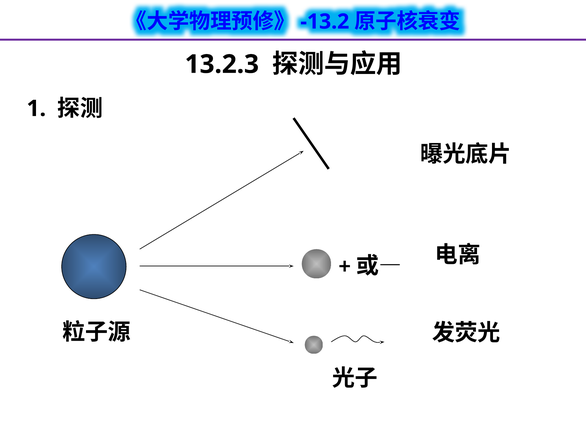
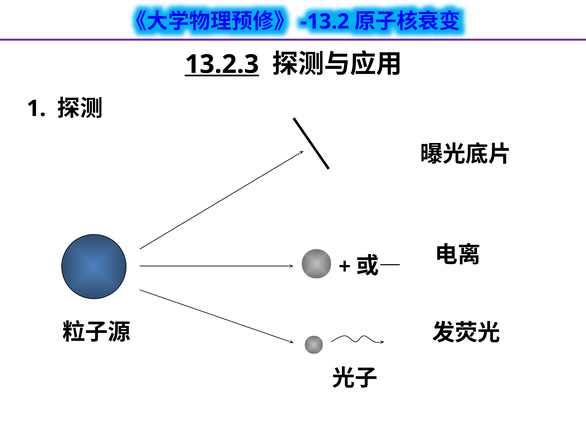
13.2.3 underline: none -> present (222, 64)
